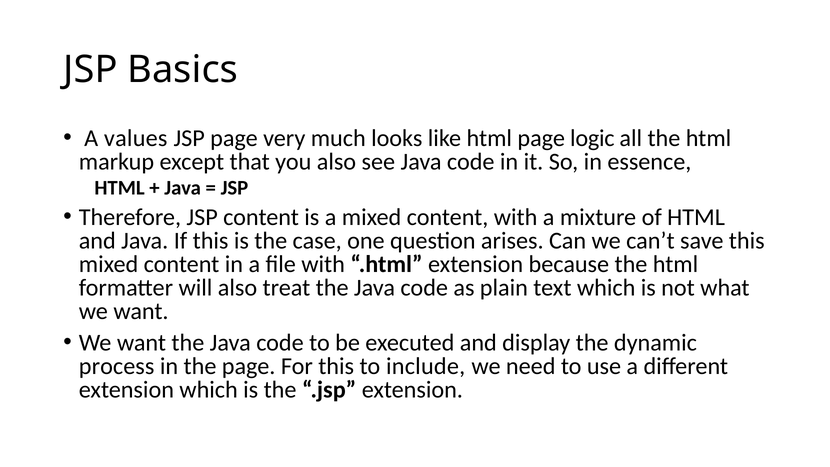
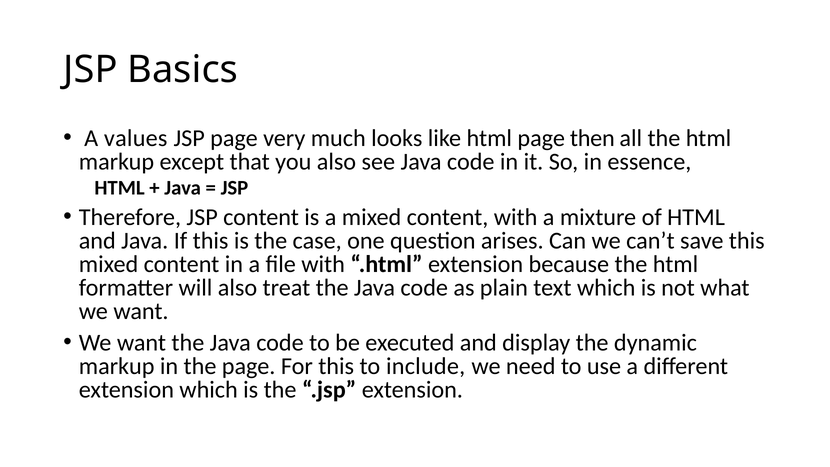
logic: logic -> then (592, 138)
process: process -> markup (117, 366)
